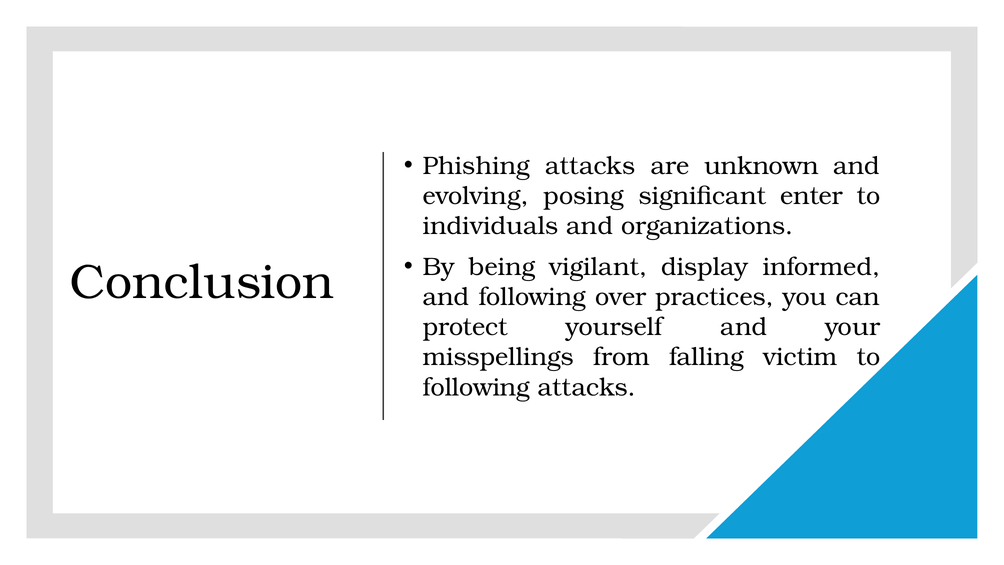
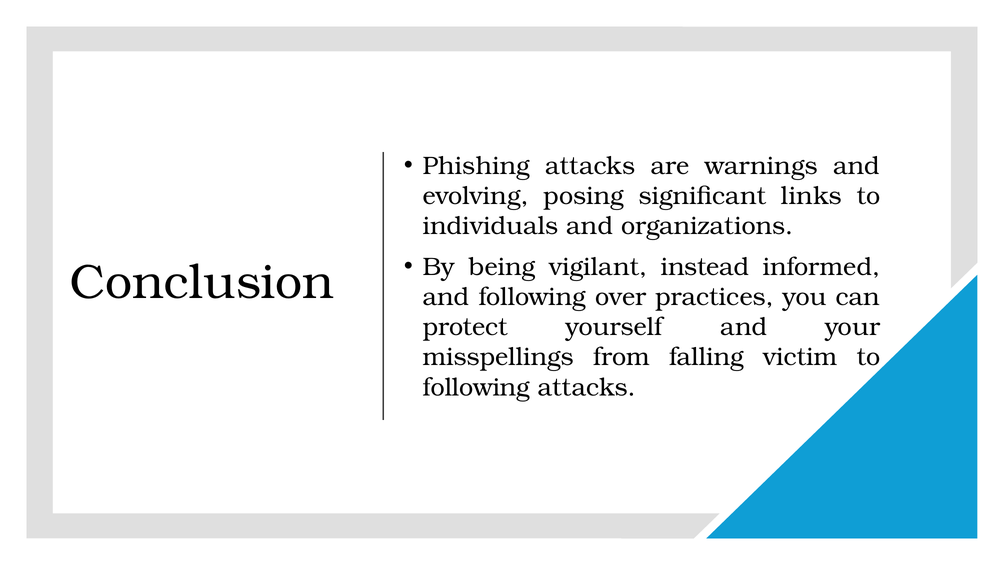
unknown: unknown -> warnings (761, 166)
enter: enter -> links (811, 196)
display: display -> instead (705, 267)
